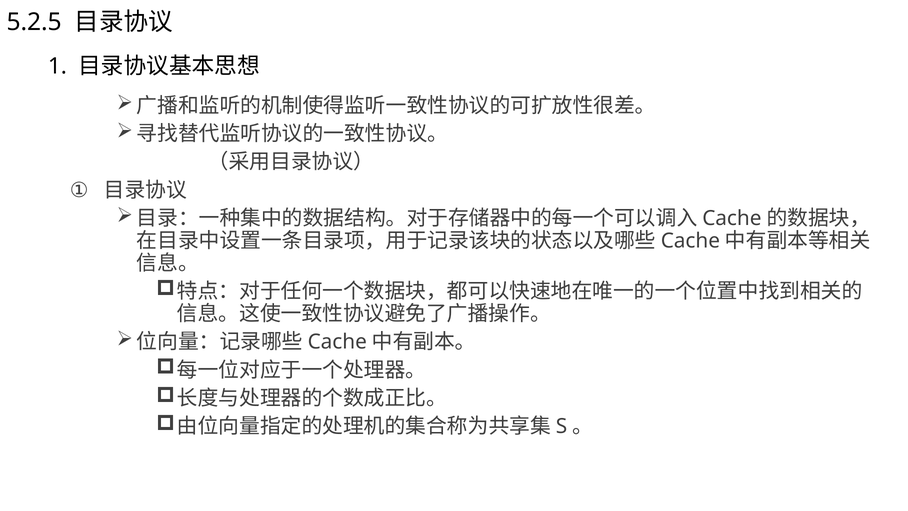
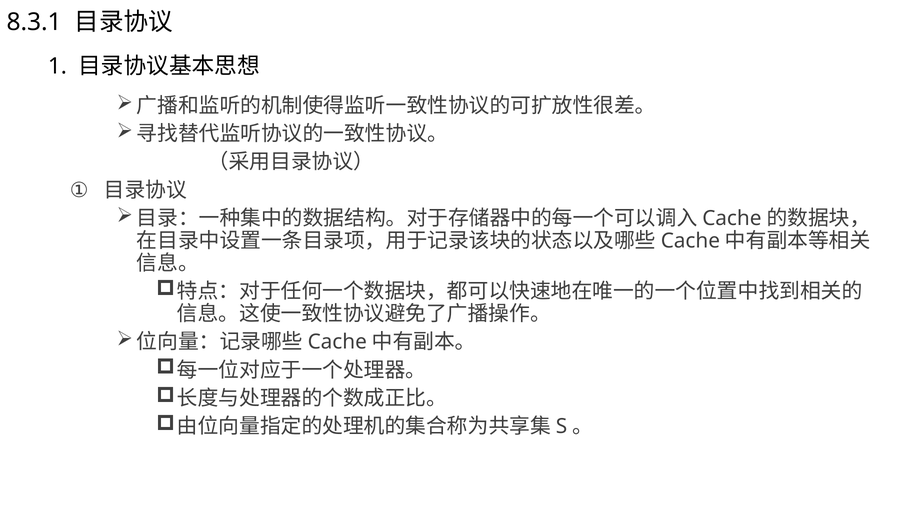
5.2.5: 5.2.5 -> 8.3.1 (34, 22)
